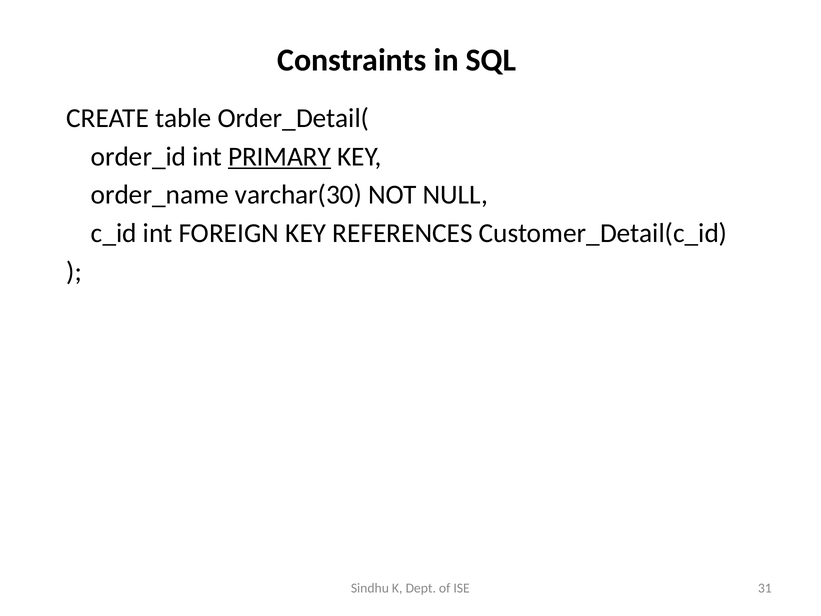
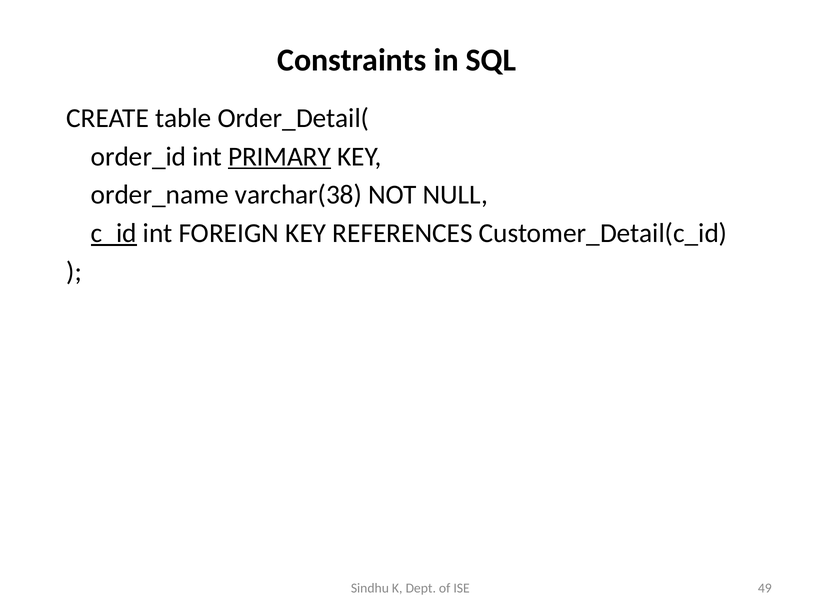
varchar(30: varchar(30 -> varchar(38 (298, 195)
c_id underline: none -> present (114, 233)
31: 31 -> 49 (765, 588)
